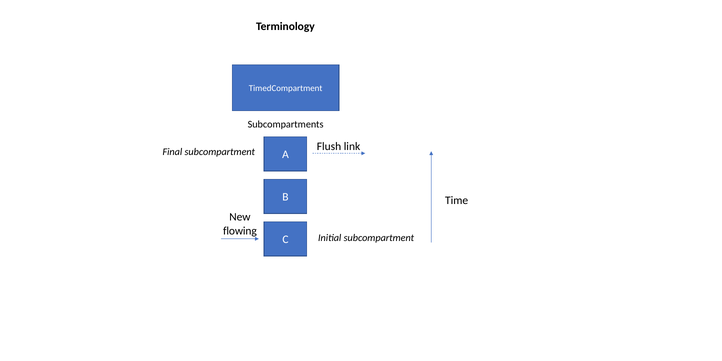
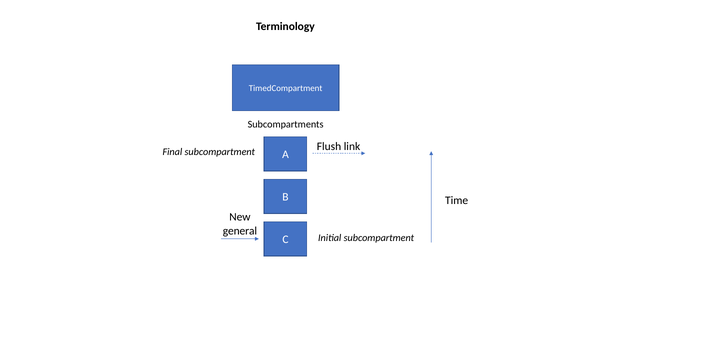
flowing: flowing -> general (240, 231)
